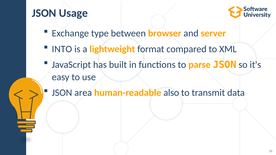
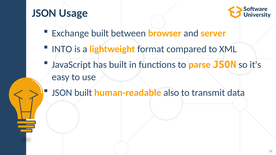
Exchange type: type -> built (100, 33)
JSON area: area -> built (83, 93)
